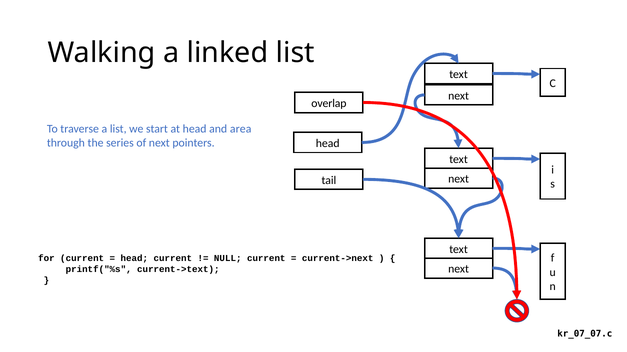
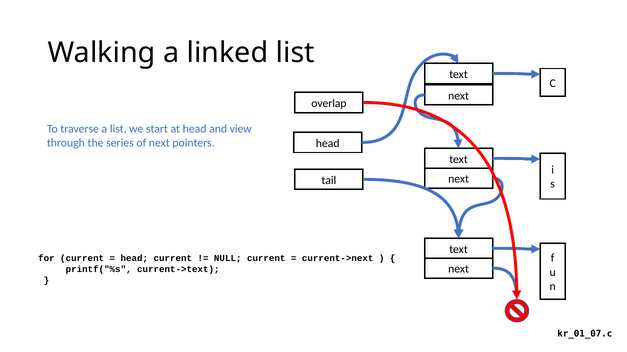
area: area -> view (241, 129)
kr_07_07.c: kr_07_07.c -> kr_01_07.c (585, 334)
